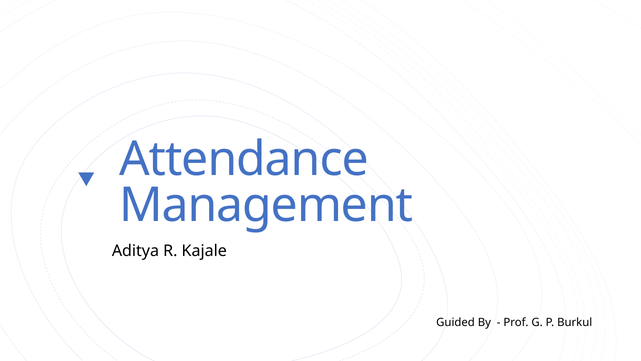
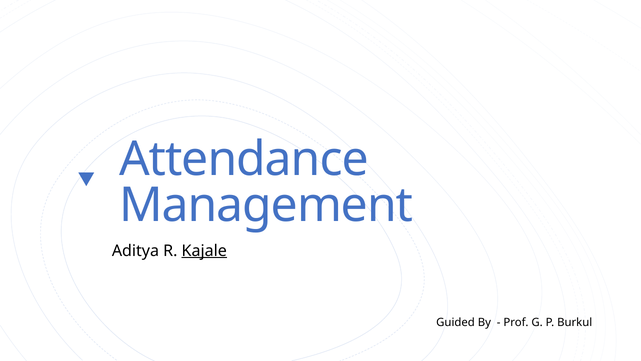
Kajale underline: none -> present (204, 251)
